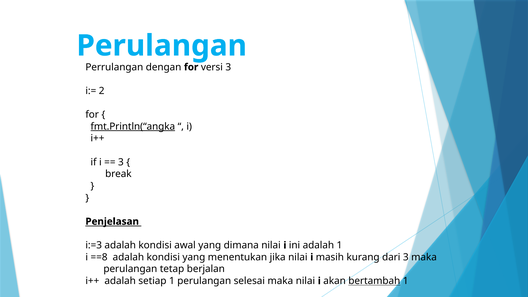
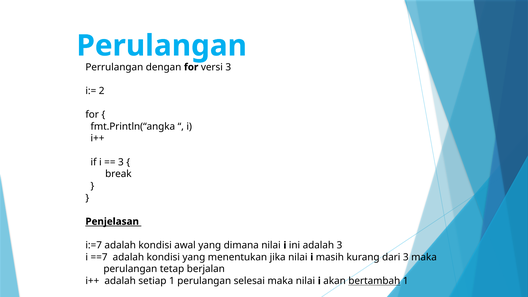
fmt.Println(“angka underline: present -> none (133, 126)
i:=3: i:=3 -> i:=7 (94, 245)
adalah 1: 1 -> 3 (339, 245)
==8: ==8 -> ==7 (99, 257)
